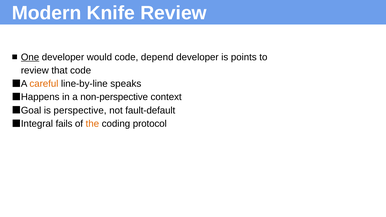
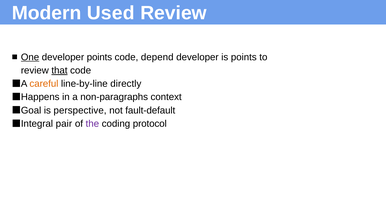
Knife: Knife -> Used (111, 13)
developer would: would -> points (99, 57)
that underline: none -> present (59, 70)
speaks: speaks -> directly (126, 84)
non-perspective: non-perspective -> non-paragraphs (114, 97)
fails: fails -> pair (64, 124)
the colour: orange -> purple (92, 124)
